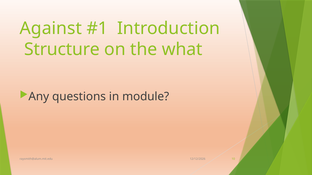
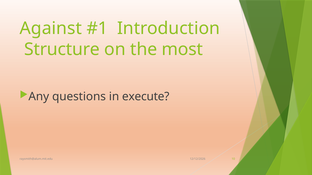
what: what -> most (182, 50)
module: module -> execute (146, 97)
